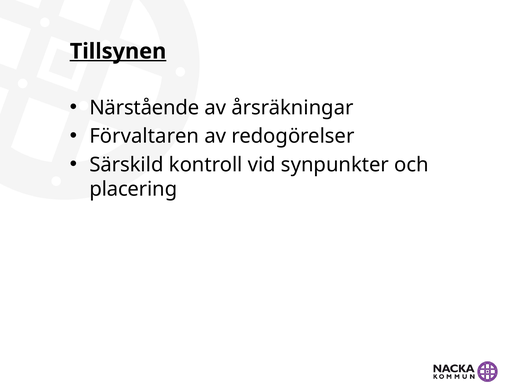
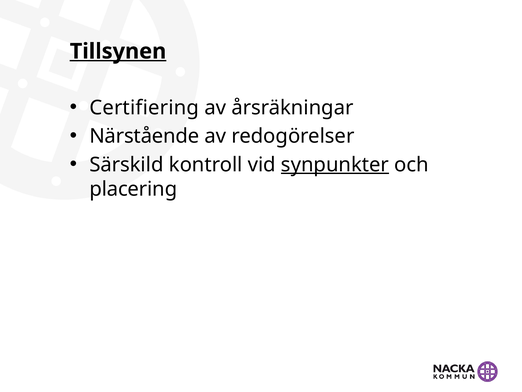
Närstående: Närstående -> Certifiering (144, 108)
Förvaltaren: Förvaltaren -> Närstående (144, 136)
synpunkter underline: none -> present (335, 164)
